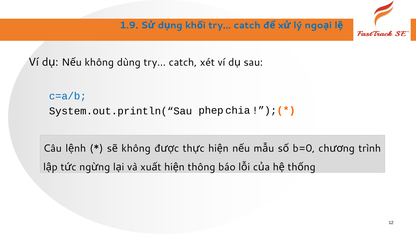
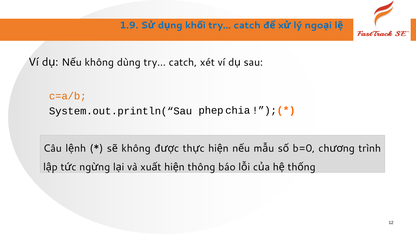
c=a/b colour: blue -> orange (68, 96)
